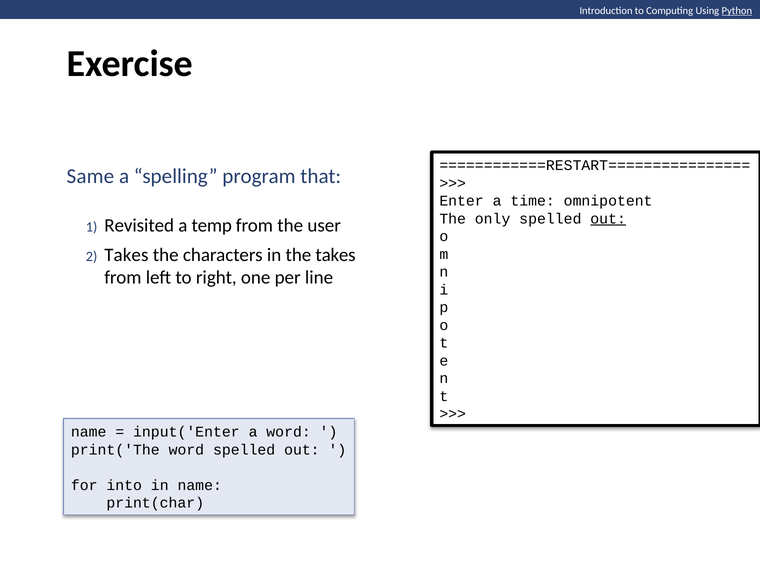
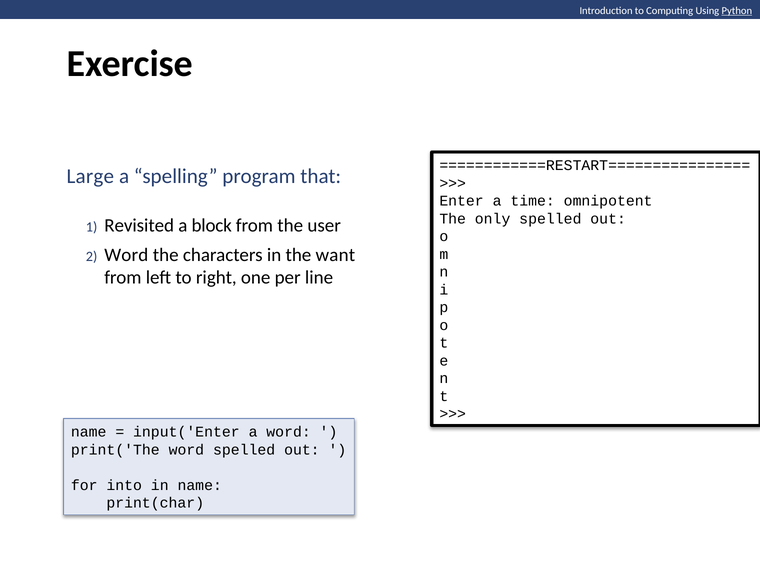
Same: Same -> Large (90, 176)
out underline: present -> none (608, 219)
temp: temp -> block (212, 226)
Takes: Takes -> Word (126, 255)
the takes: takes -> want (335, 255)
